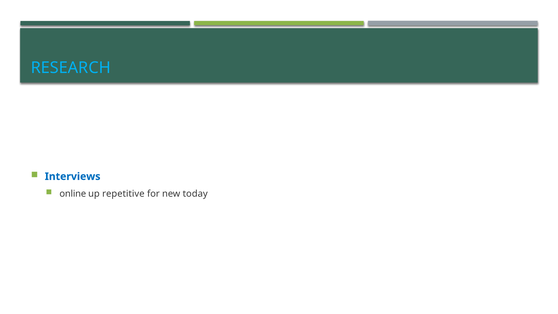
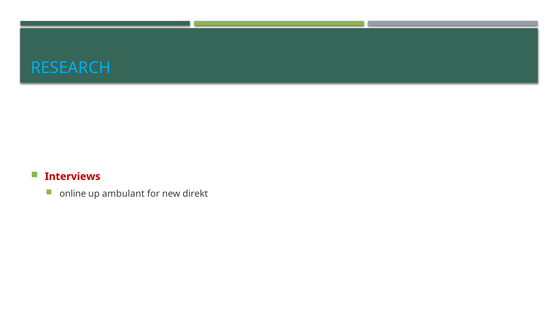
Interviews colour: blue -> red (73, 176)
repetitive: repetitive -> ambulant (123, 194)
today: today -> direkt (195, 194)
